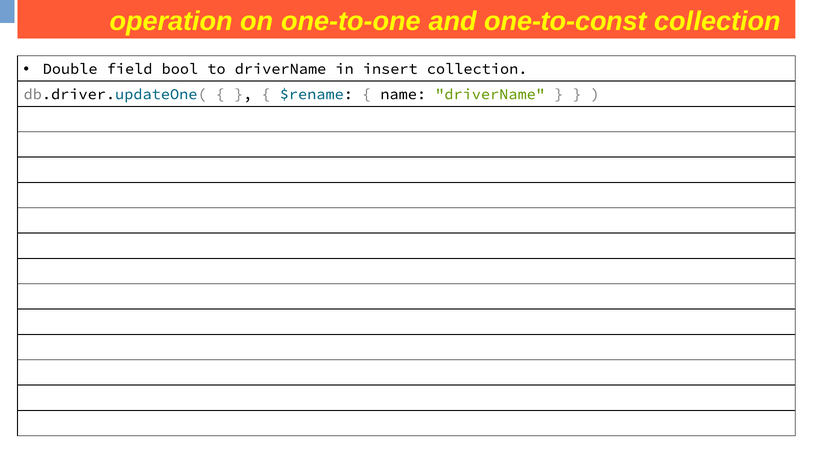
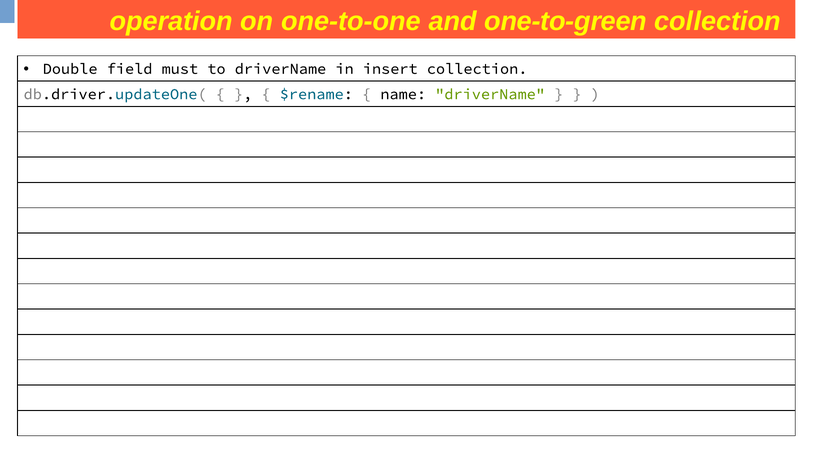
one-to-const: one-to-const -> one-to-green (566, 21)
bool: bool -> must (180, 69)
